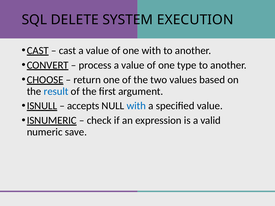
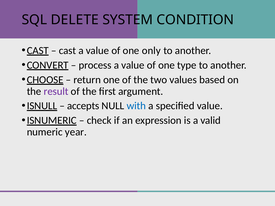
EXECUTION: EXECUTION -> CONDITION (195, 20)
one with: with -> only (151, 51)
result colour: blue -> purple (56, 91)
save: save -> year (76, 132)
